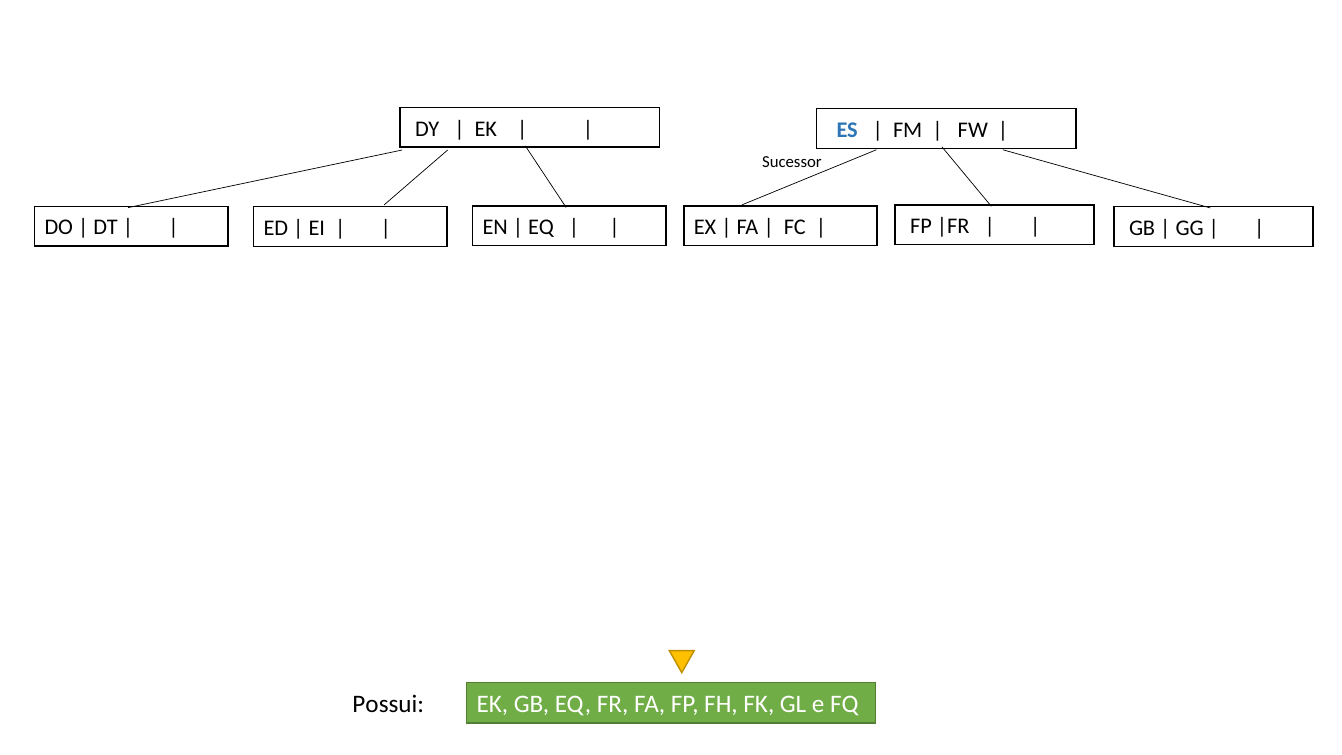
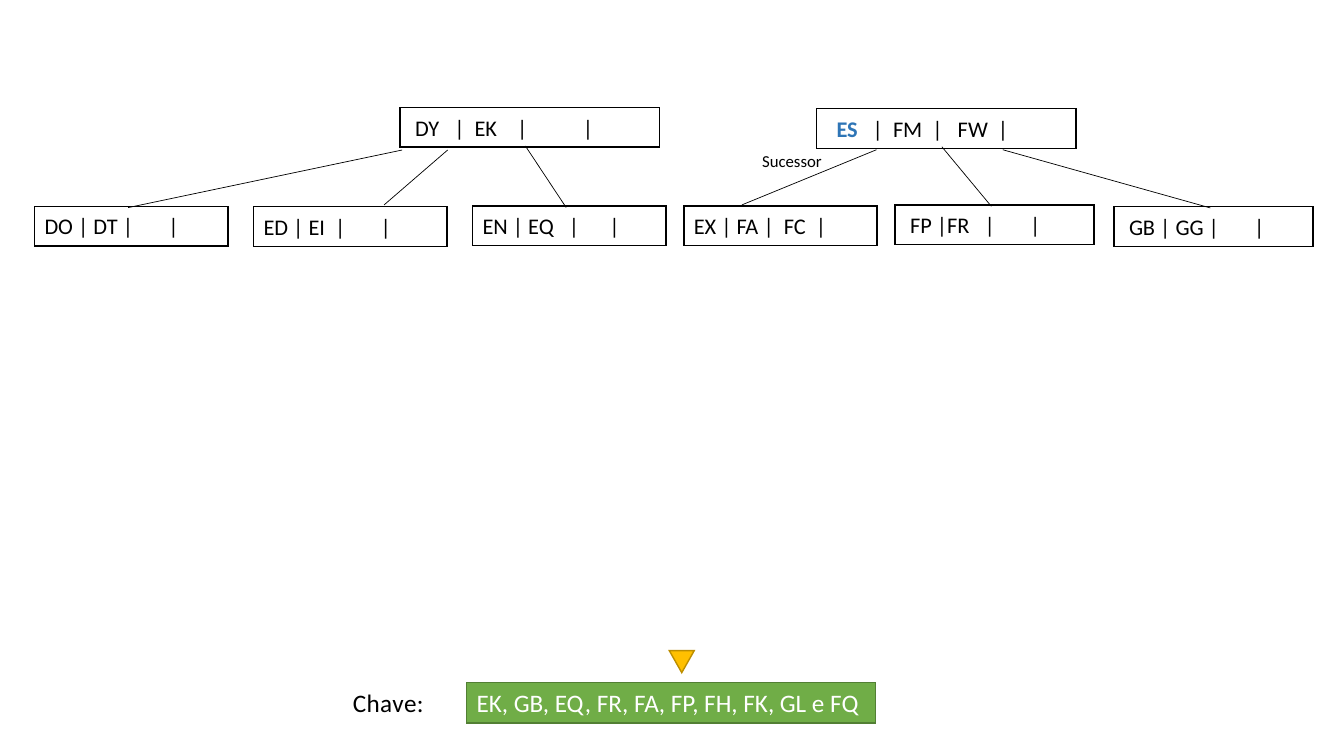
Possui: Possui -> Chave (388, 704)
